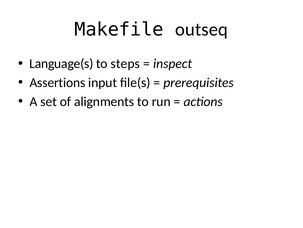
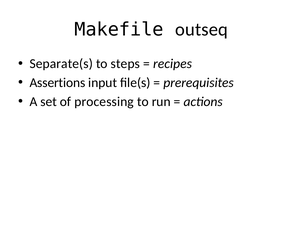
Language(s: Language(s -> Separate(s (61, 64)
inspect: inspect -> recipes (173, 64)
alignments: alignments -> processing (104, 101)
